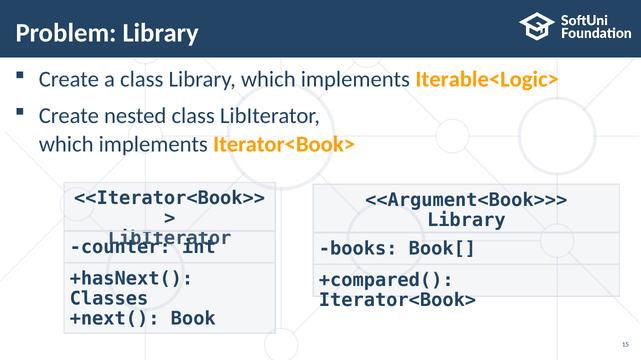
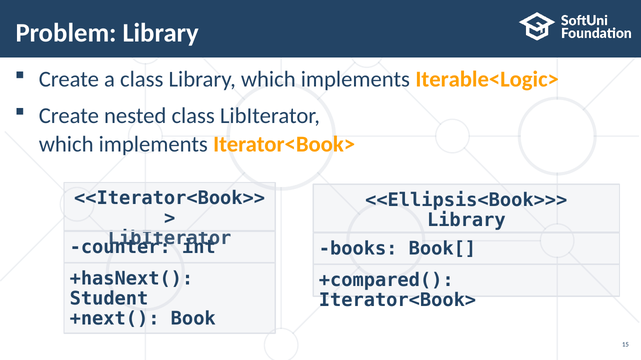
<<Argument<Book>>>: <<Argument<Book>>> -> <<Ellipsis<Book>>> (466, 200)
Classes: Classes -> Student (109, 299)
